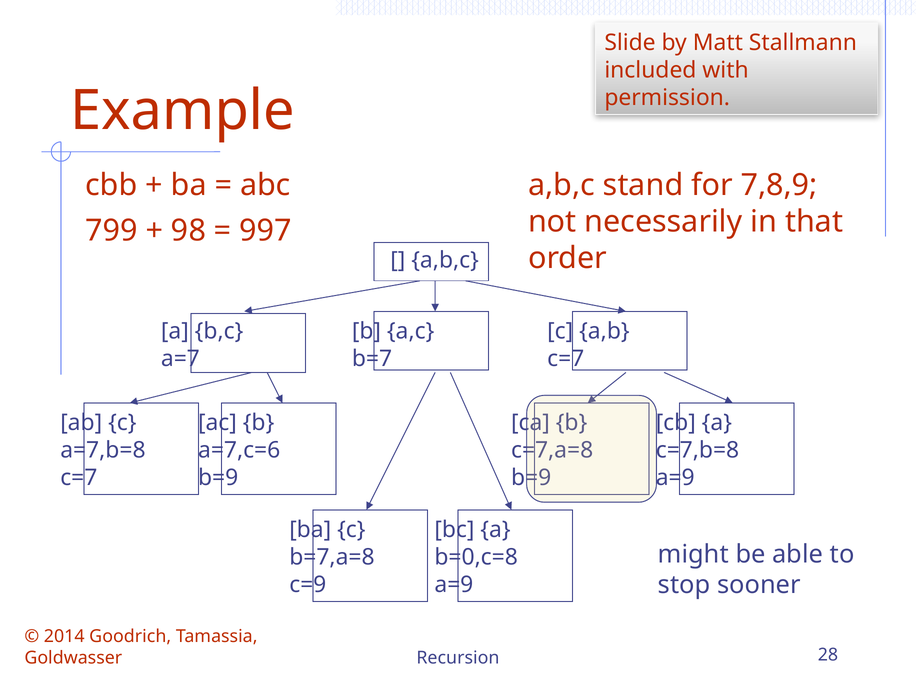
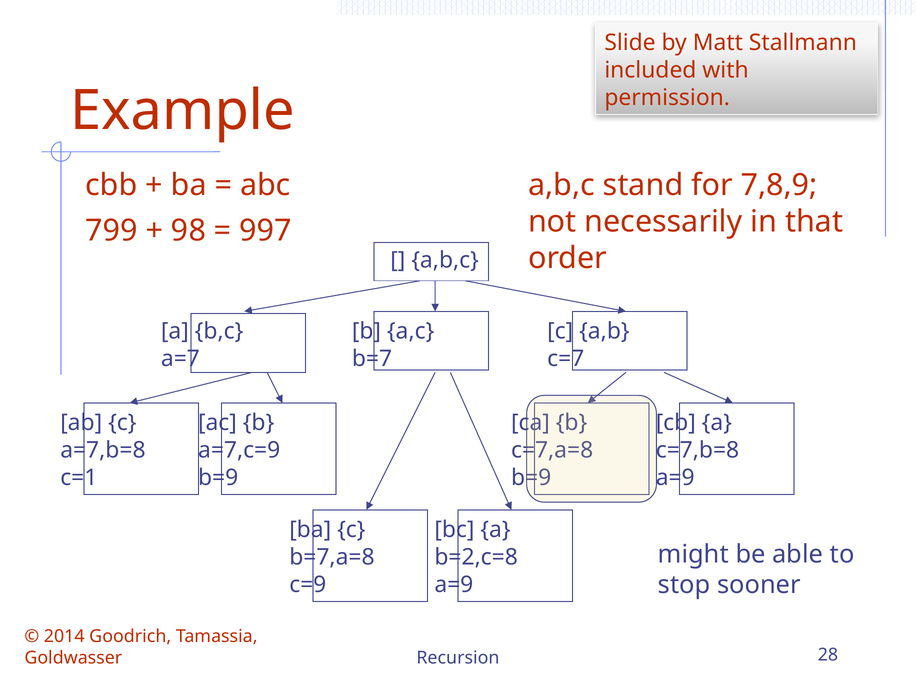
a=7,c=6: a=7,c=6 -> a=7,c=9 (239, 450)
c=7: c=7 -> c=1 (79, 478)
b=0,c=8: b=0,c=8 -> b=2,c=8 (476, 557)
